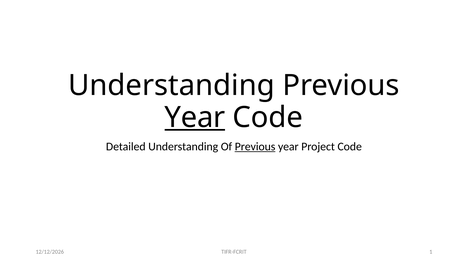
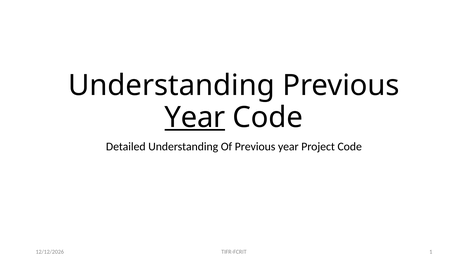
Previous underline: present -> none (255, 146)
